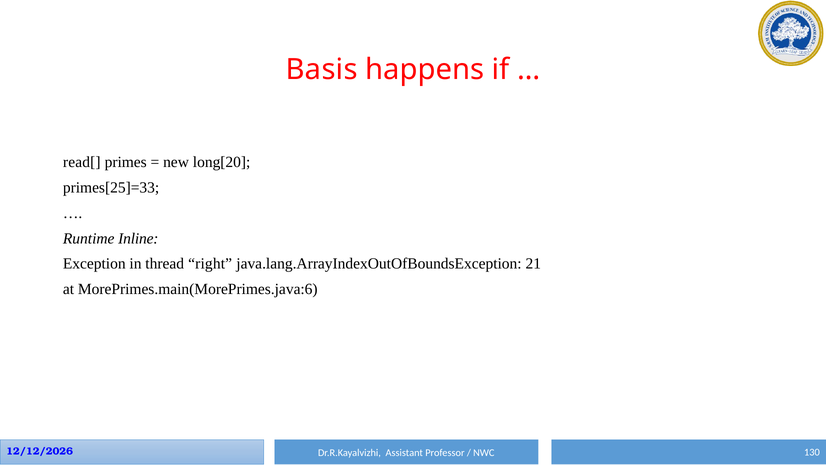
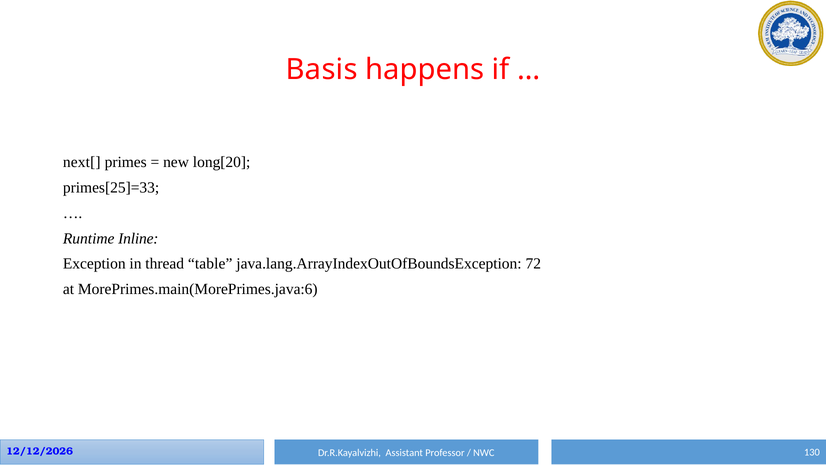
read[: read[ -> next[ (82, 162)
right: right -> table (210, 264)
21: 21 -> 72 (533, 264)
